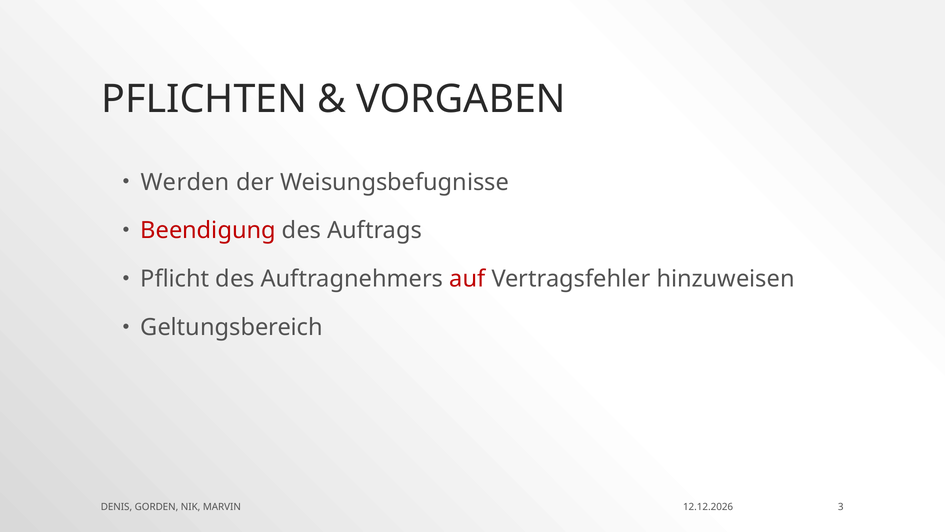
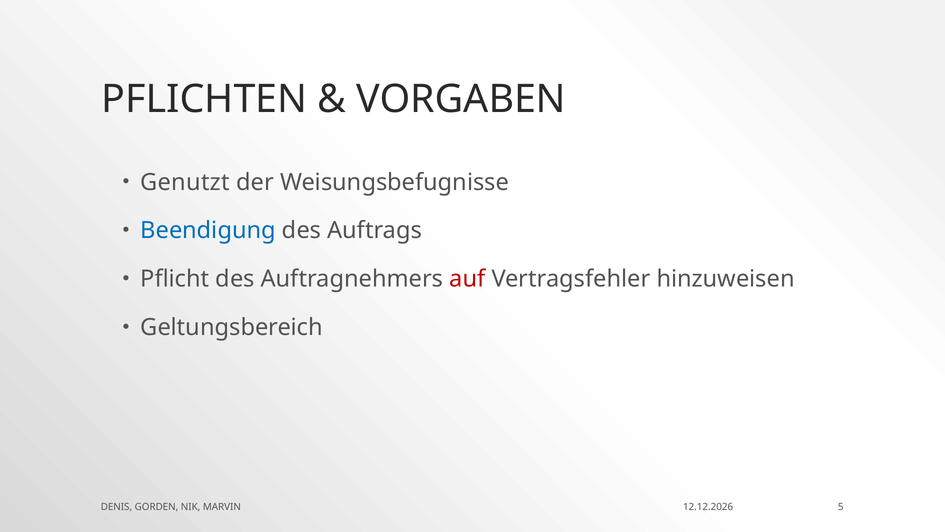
Werden: Werden -> Genutzt (185, 182)
Beendigung colour: red -> blue (208, 231)
3: 3 -> 5 (841, 507)
